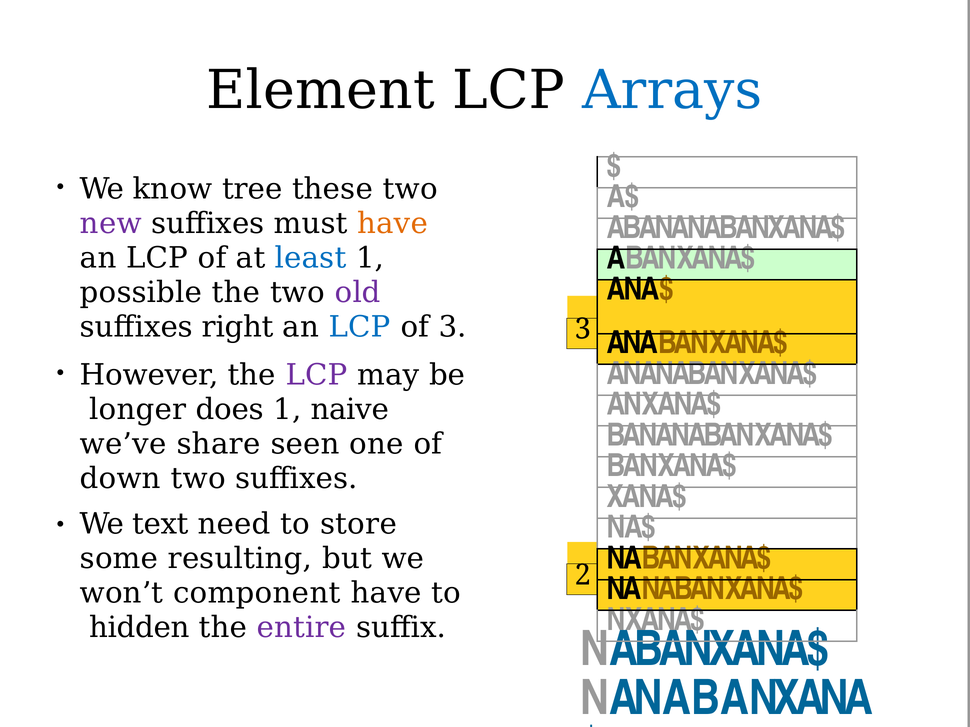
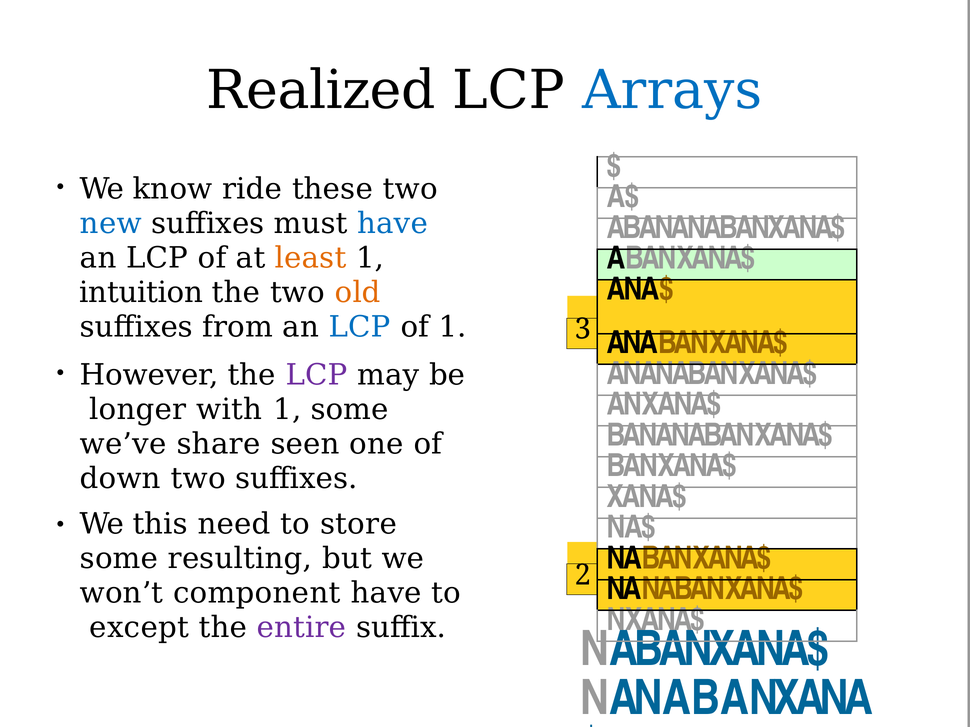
Element: Element -> Realized (321, 91)
tree: tree -> ride (252, 189)
new colour: purple -> blue (111, 224)
have colour: orange -> blue (393, 224)
least colour: blue -> orange (311, 258)
possible: possible -> intuition (141, 293)
old colour: purple -> orange (358, 293)
right: right -> from (238, 327)
of 3: 3 -> 1 (453, 327)
does: does -> with (229, 410)
1 naive: naive -> some (350, 410)
text: text -> this (160, 524)
hidden: hidden -> except (139, 628)
